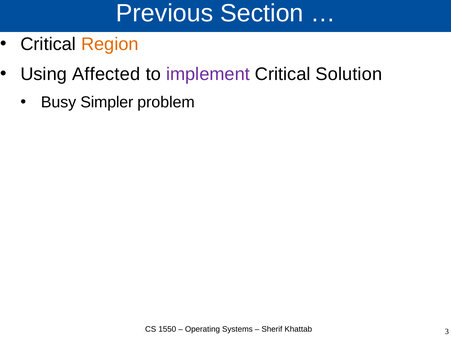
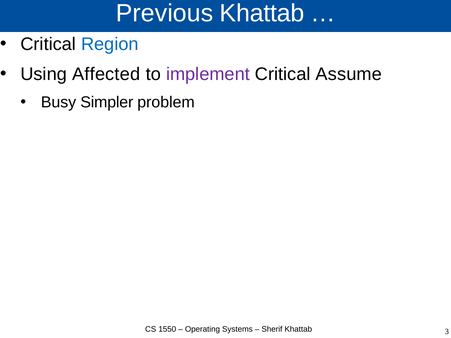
Previous Section: Section -> Khattab (262, 13)
Region colour: orange -> blue (110, 44)
Solution: Solution -> Assume (349, 74)
